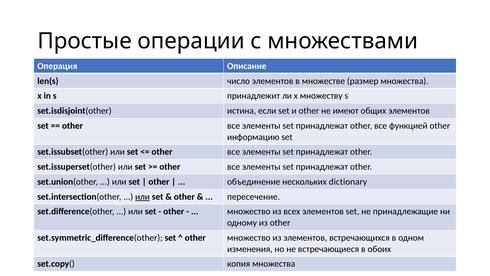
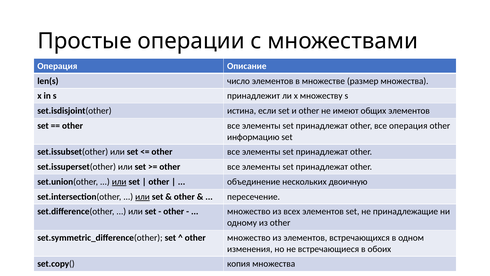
все функцией: функцией -> операция (408, 126)
или underline: none -> present (119, 181)
dictionary: dictionary -> двоичную (348, 181)
